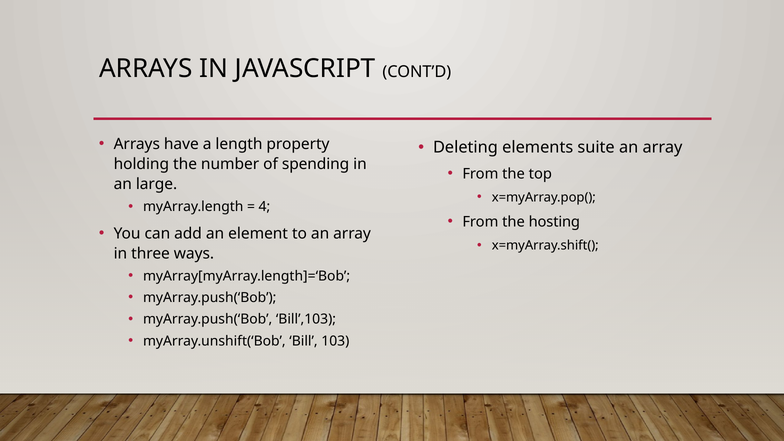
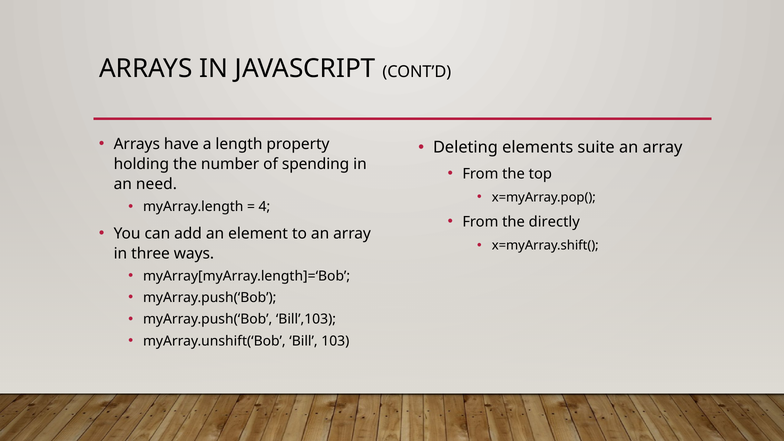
large: large -> need (156, 184)
hosting: hosting -> directly (554, 222)
